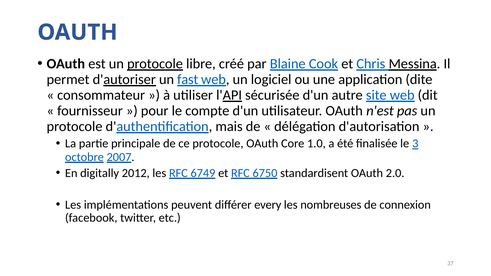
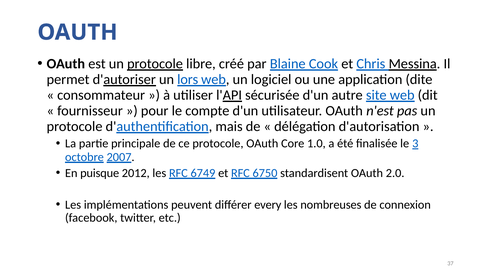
fast: fast -> lors (188, 80)
digitally: digitally -> puisque (100, 173)
